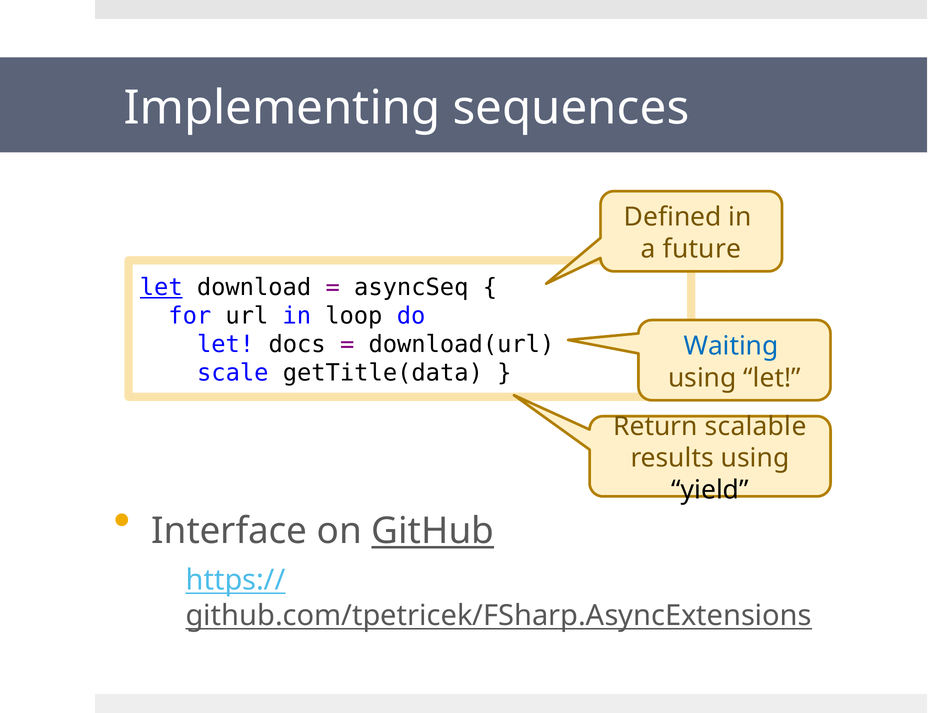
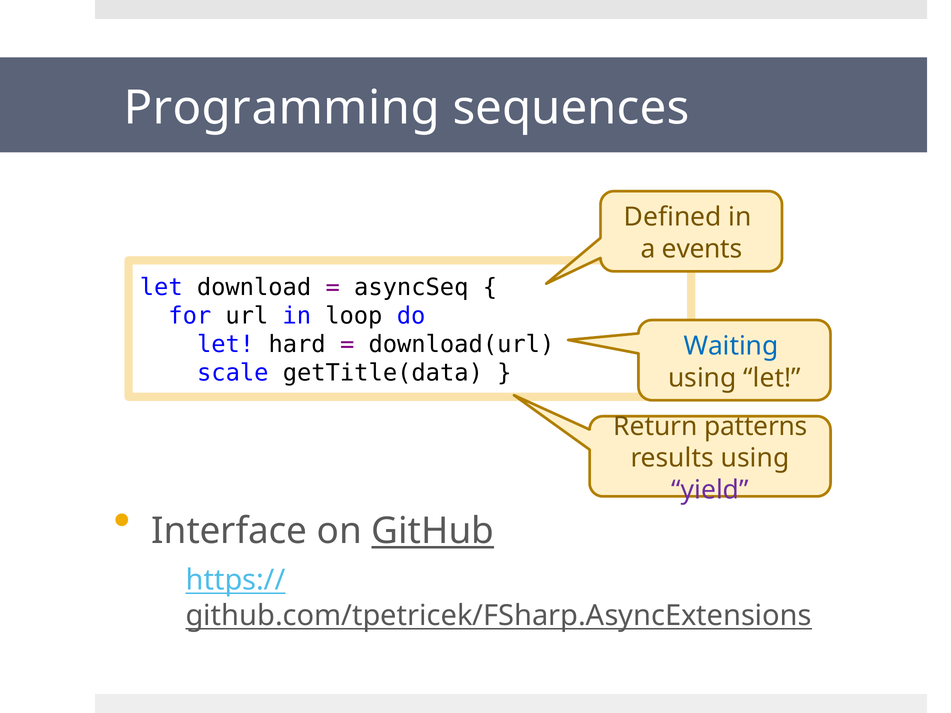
Implementing: Implementing -> Programming (282, 108)
future: future -> events (702, 249)
let underline: present -> none (161, 288)
docs: docs -> hard (297, 345)
scalable: scalable -> patterns (756, 427)
yield colour: black -> purple (710, 490)
